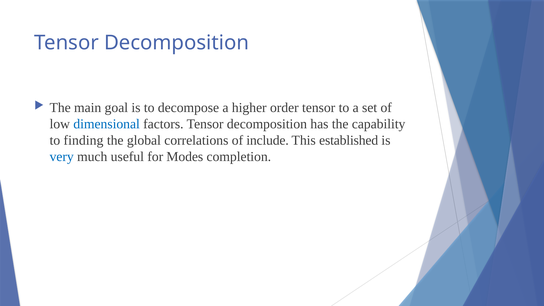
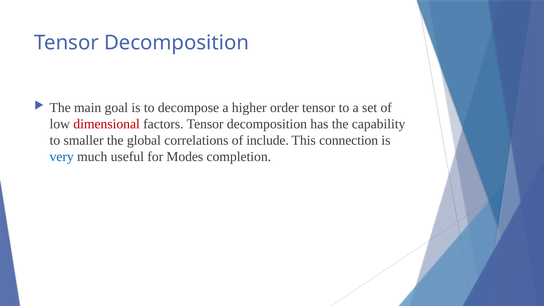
dimensional colour: blue -> red (107, 124)
finding: finding -> smaller (84, 140)
established: established -> connection (349, 140)
